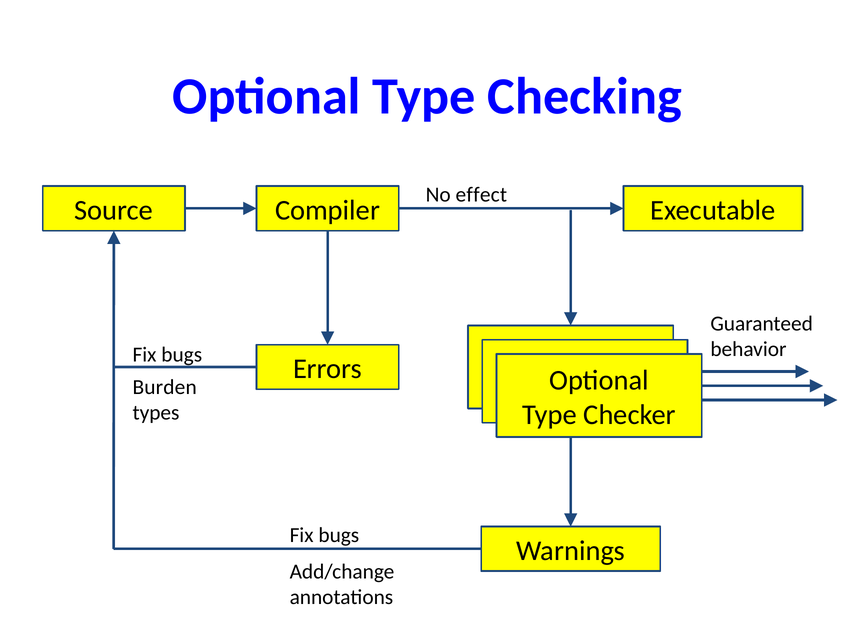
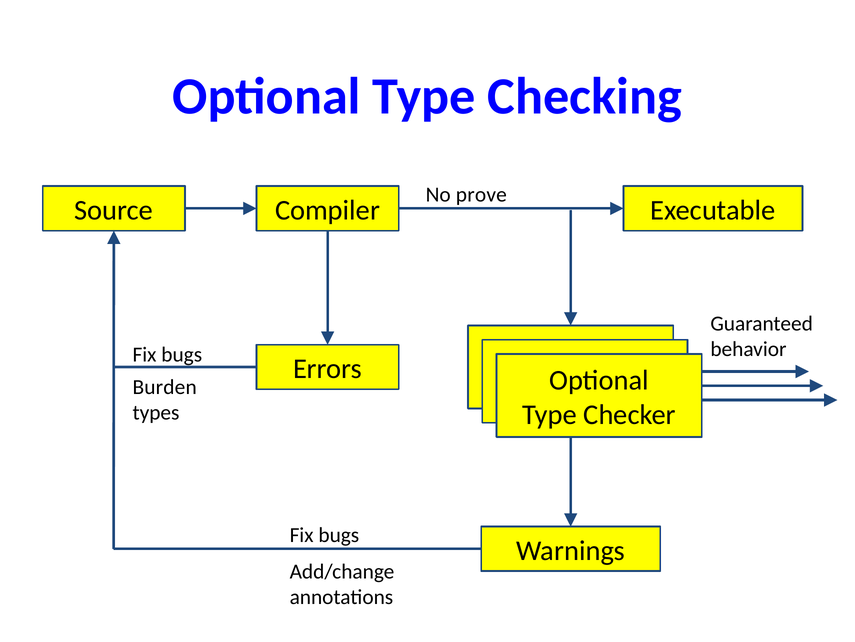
effect: effect -> prove (481, 194)
